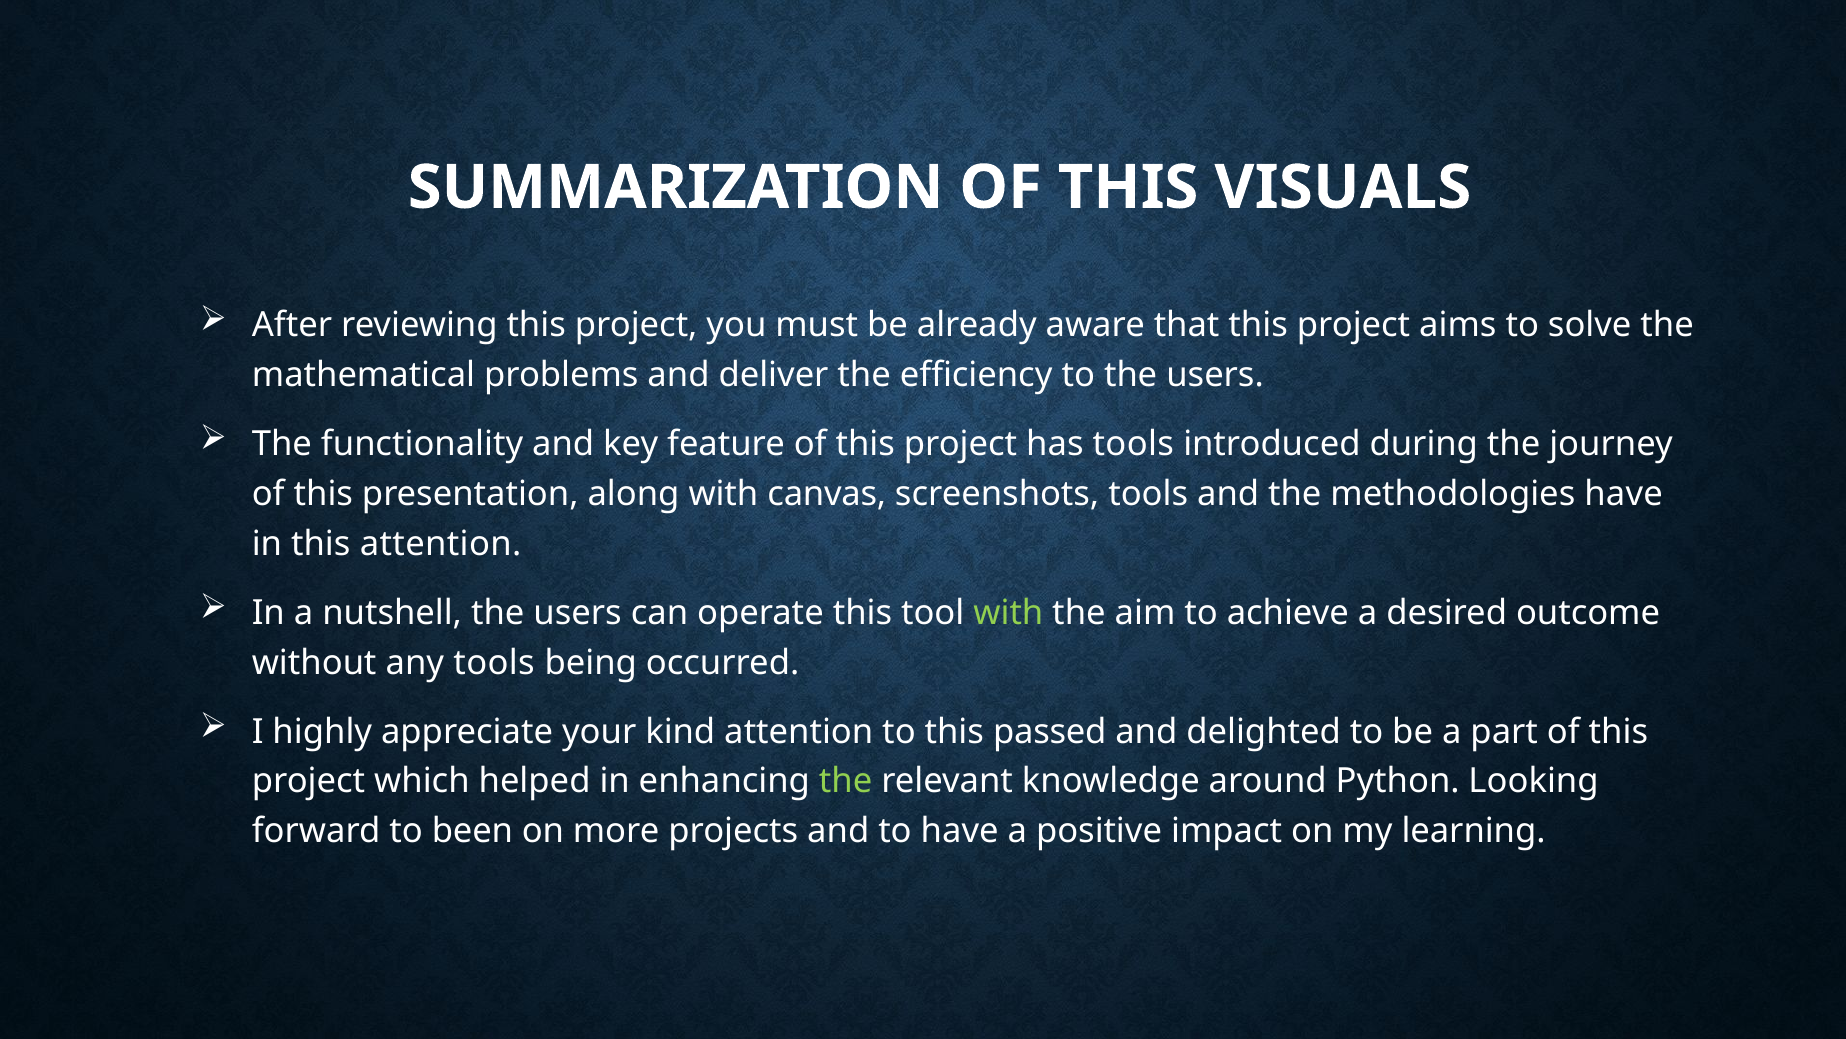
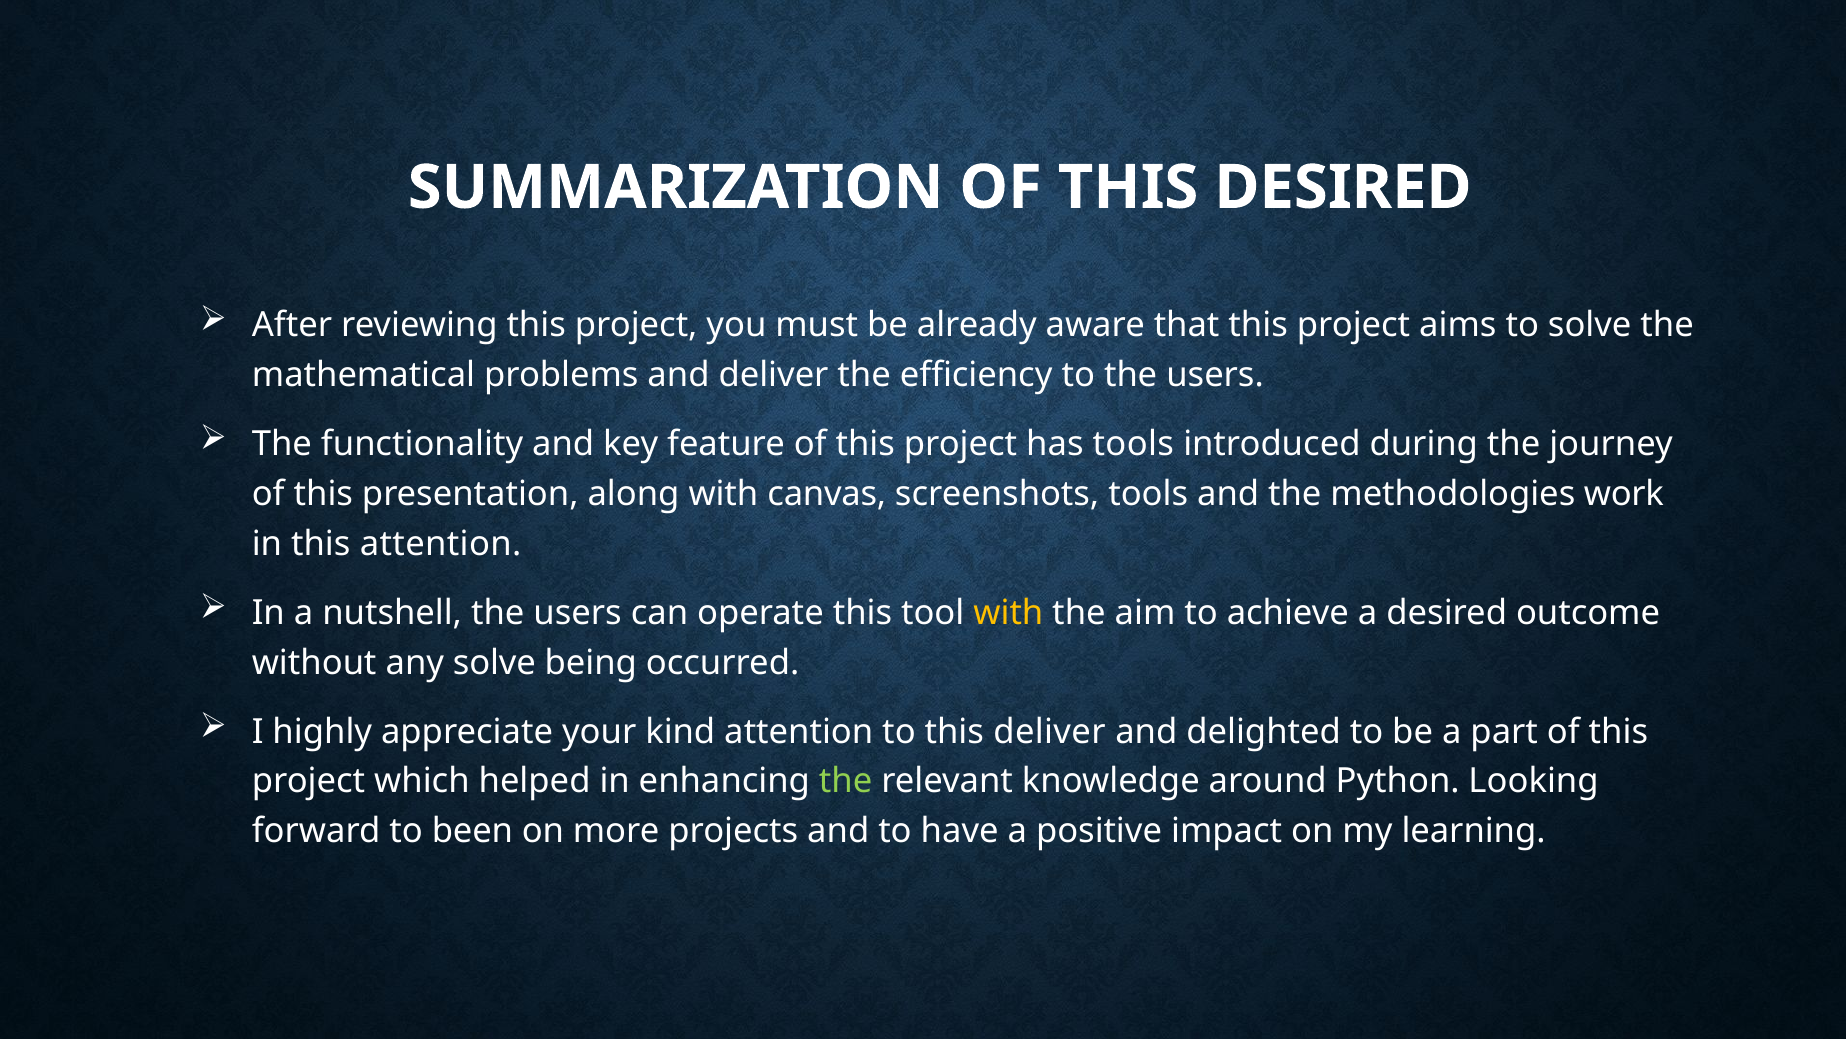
THIS VISUALS: VISUALS -> DESIRED (1343, 187)
methodologies have: have -> work (1624, 493)
with colour: light green -> yellow (1008, 612)
any tools: tools -> solve (494, 662)
this passed: passed -> deliver (1049, 731)
